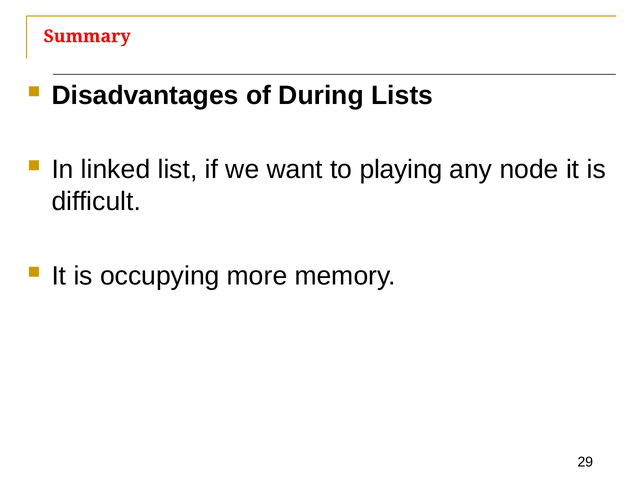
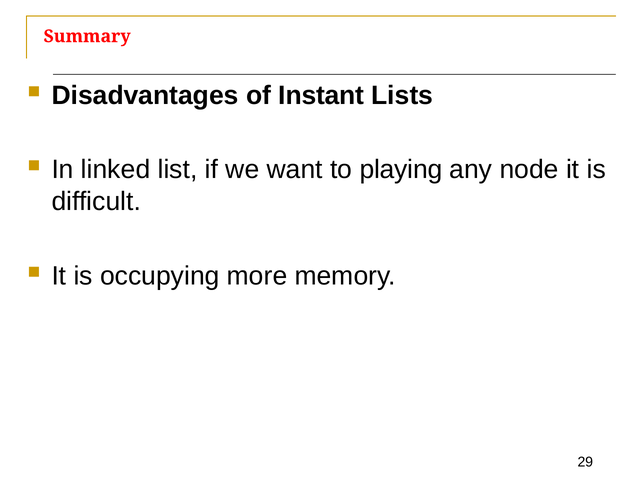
During: During -> Instant (321, 95)
